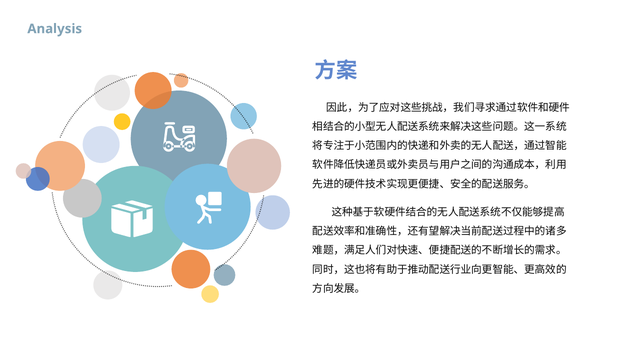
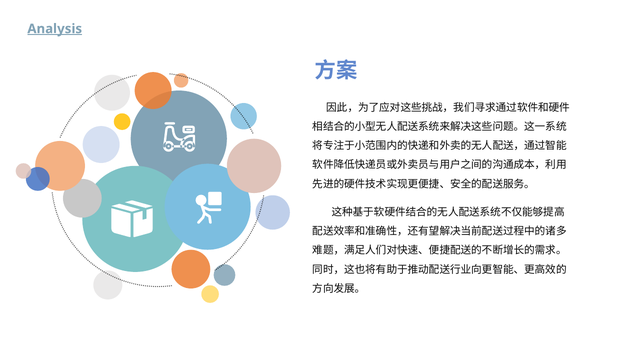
Analysis underline: none -> present (55, 29)
